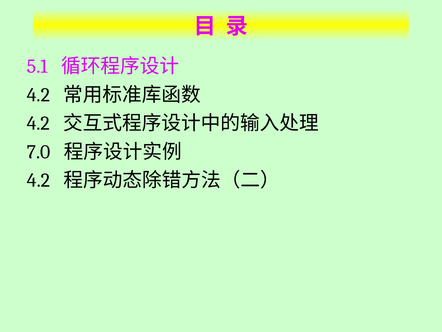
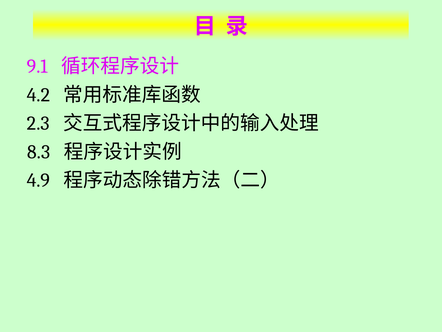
5.1: 5.1 -> 9.1 (37, 66)
4.2: 4.2 -> 2.3 (38, 123)
7.0: 7.0 -> 8.3 (39, 152)
4.2: 4.2 -> 4.9 (39, 180)
